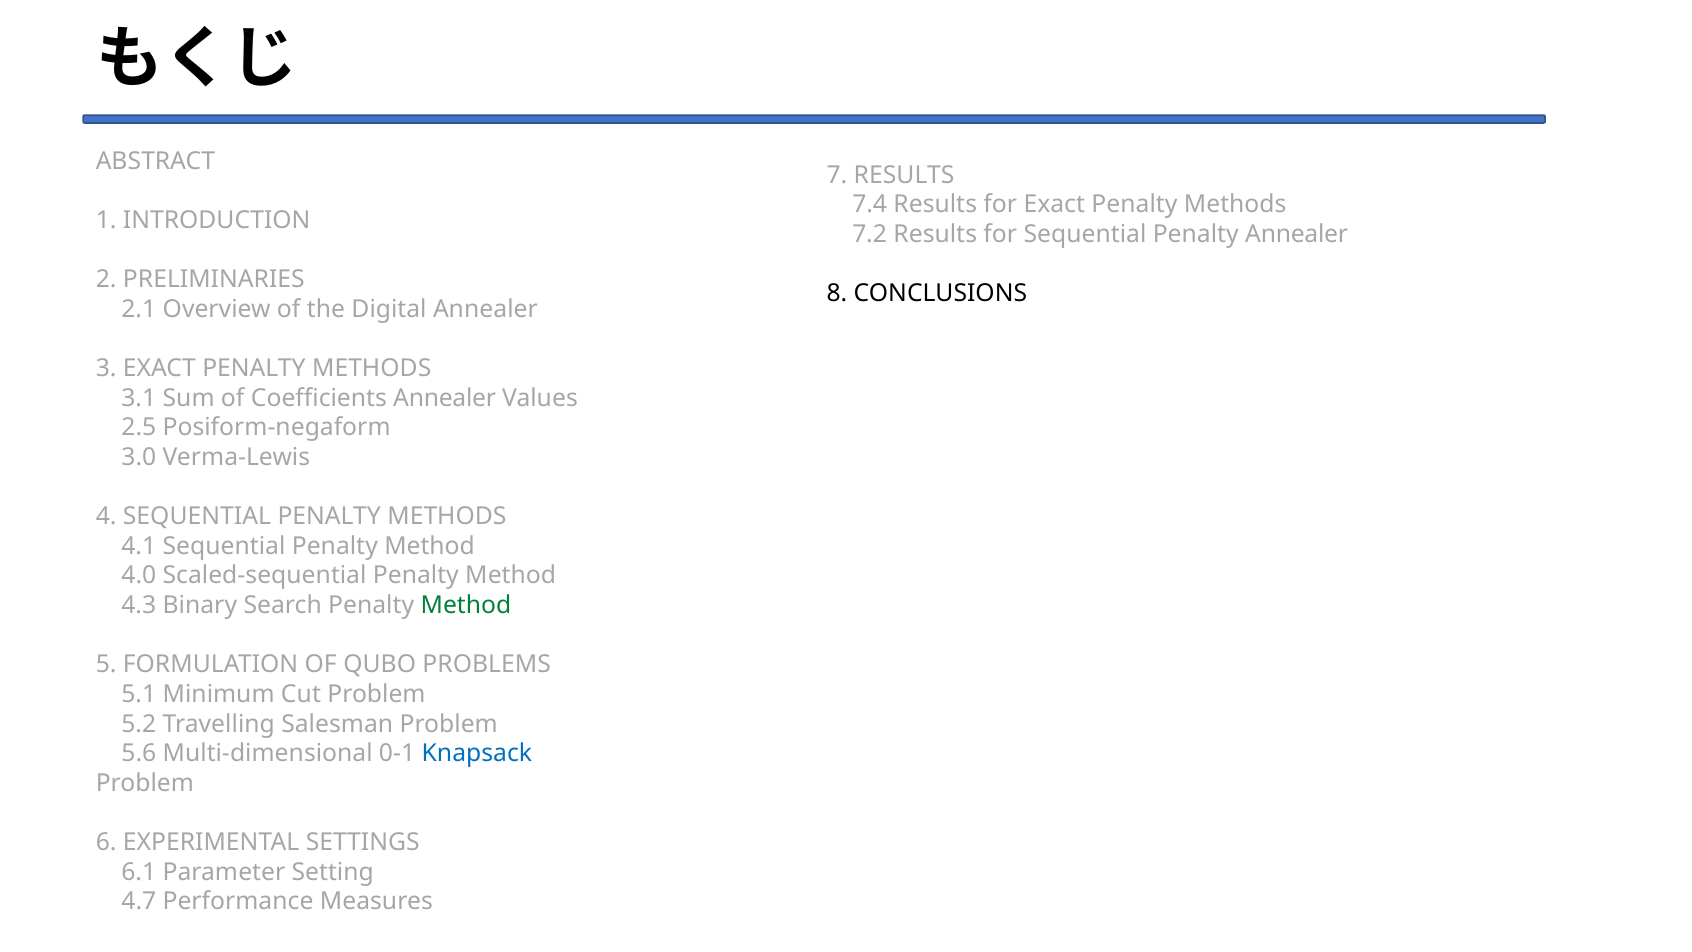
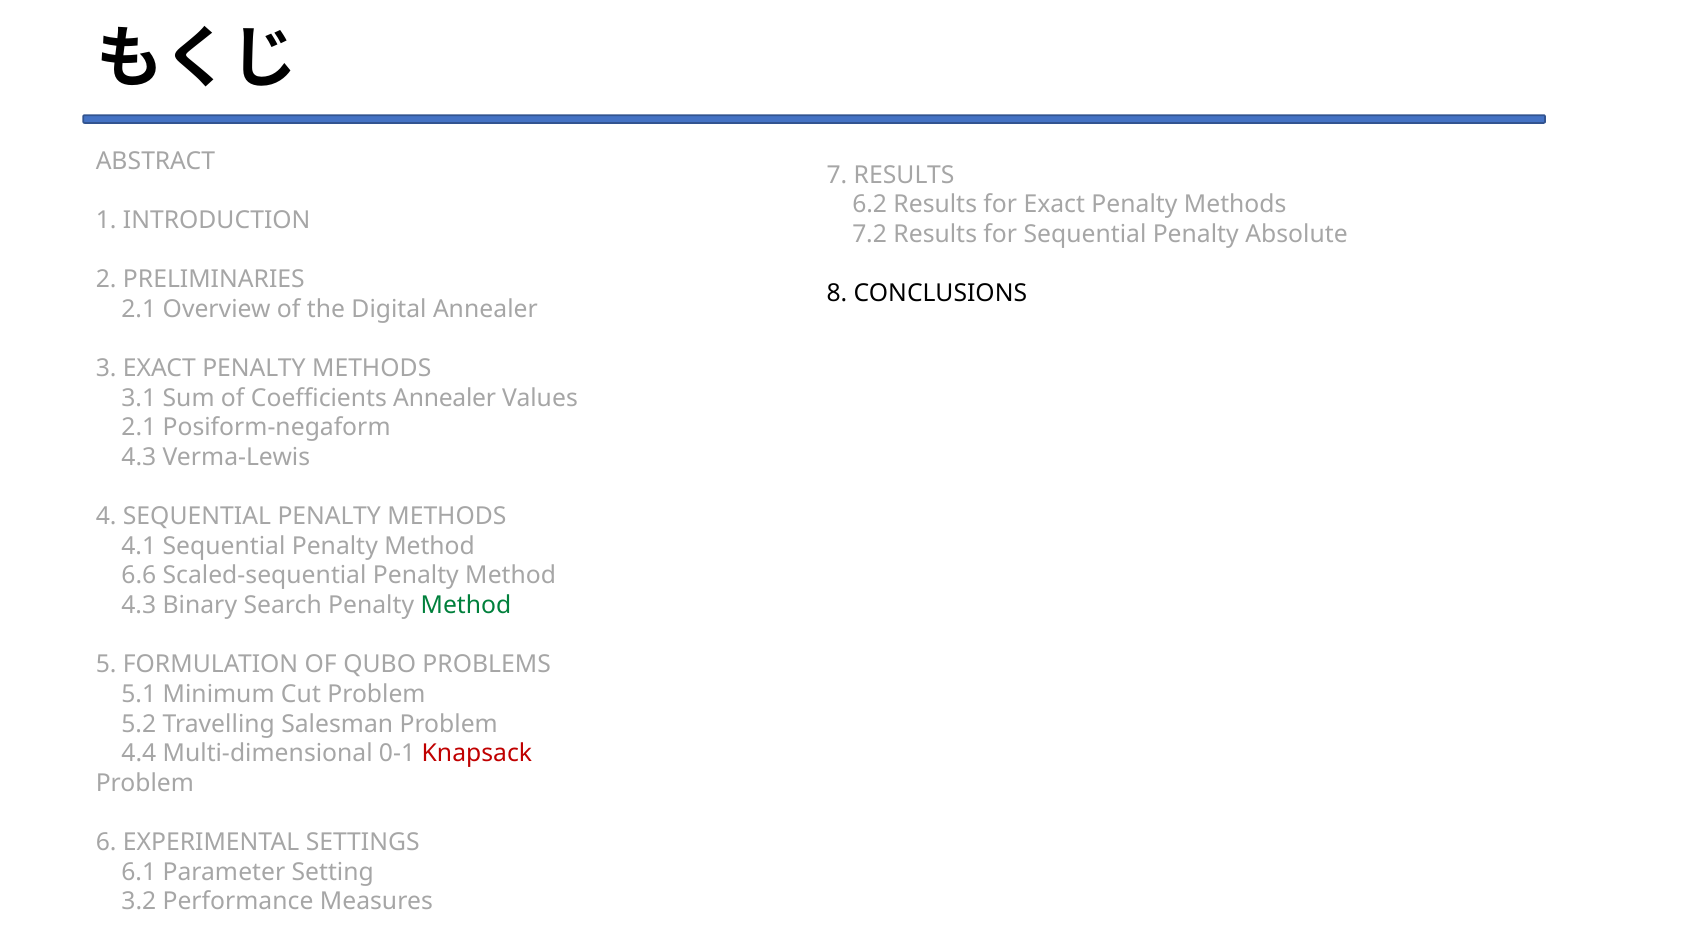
7.4: 7.4 -> 6.2 (870, 205)
Penalty Annealer: Annealer -> Absolute (1296, 234)
2.5: 2.5 -> 2.1 (139, 427)
3.0: 3.0 -> 4.3 (139, 457)
4.0: 4.0 -> 6.6 (139, 576)
5.6: 5.6 -> 4.4 (139, 753)
Knapsack colour: blue -> red (477, 753)
4.7: 4.7 -> 3.2 (139, 901)
